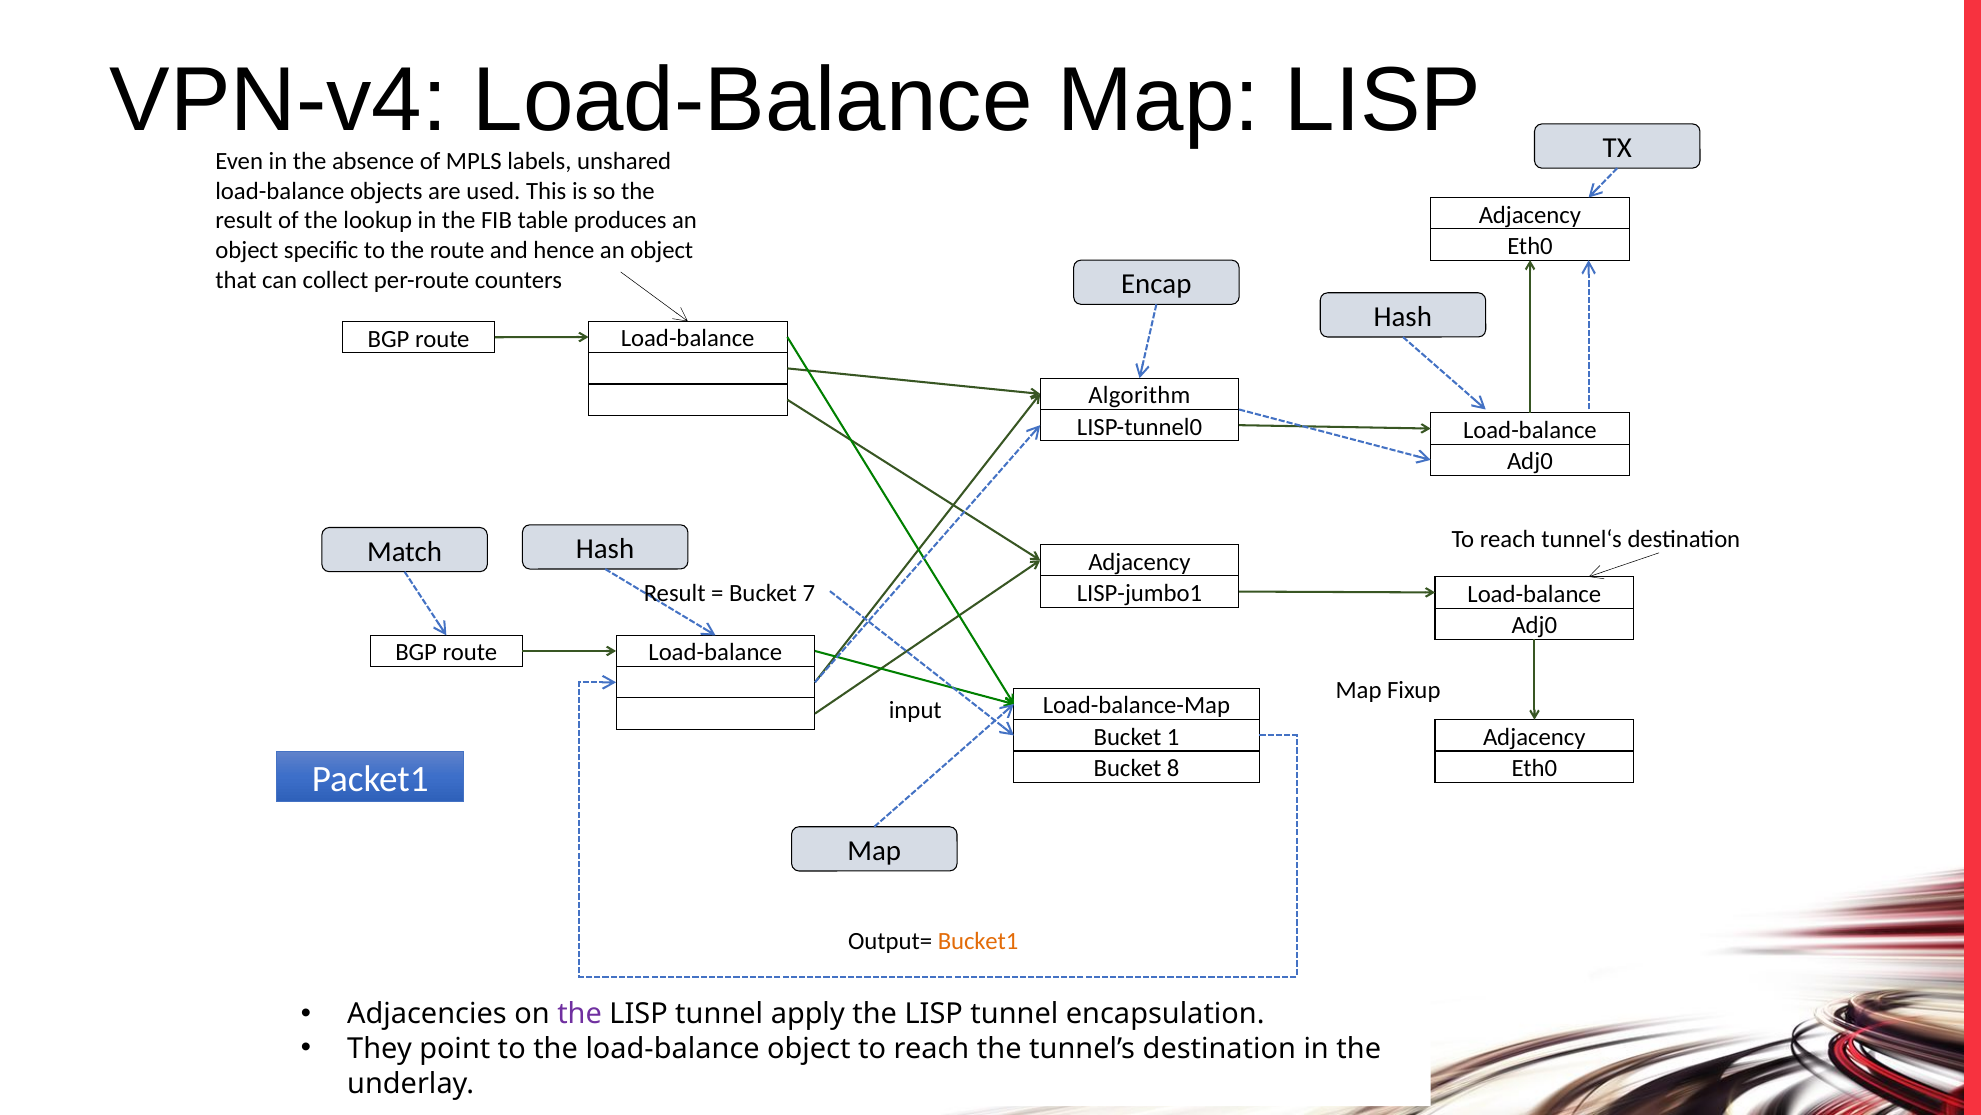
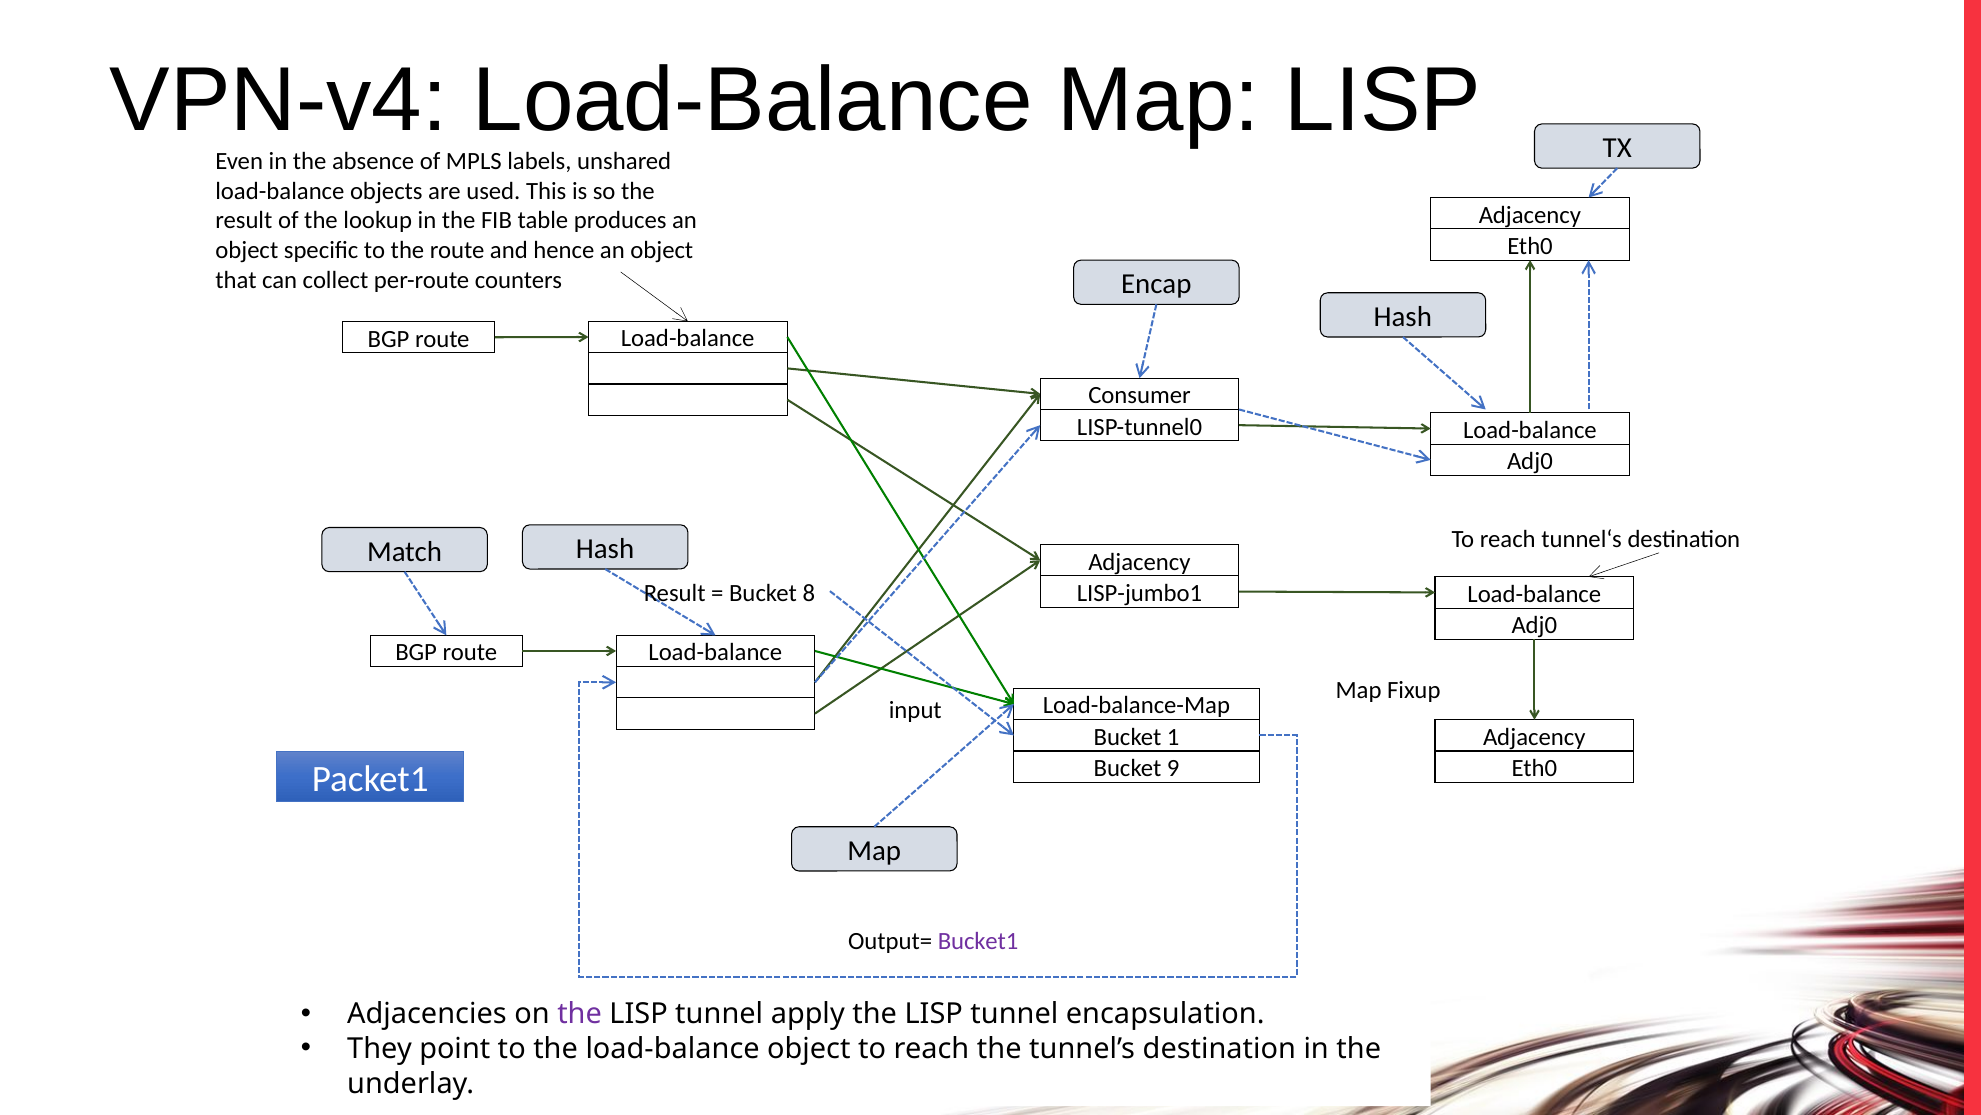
Algorithm: Algorithm -> Consumer (1139, 395)
7: 7 -> 8 (809, 593)
8: 8 -> 9 (1173, 768)
Bucket1 colour: orange -> purple (978, 941)
